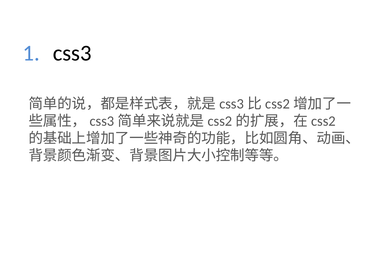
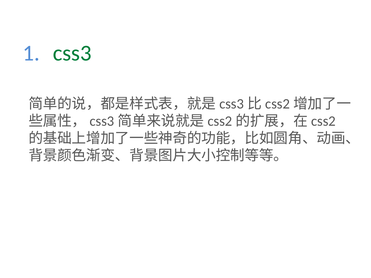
css3 colour: black -> green (72, 53)
